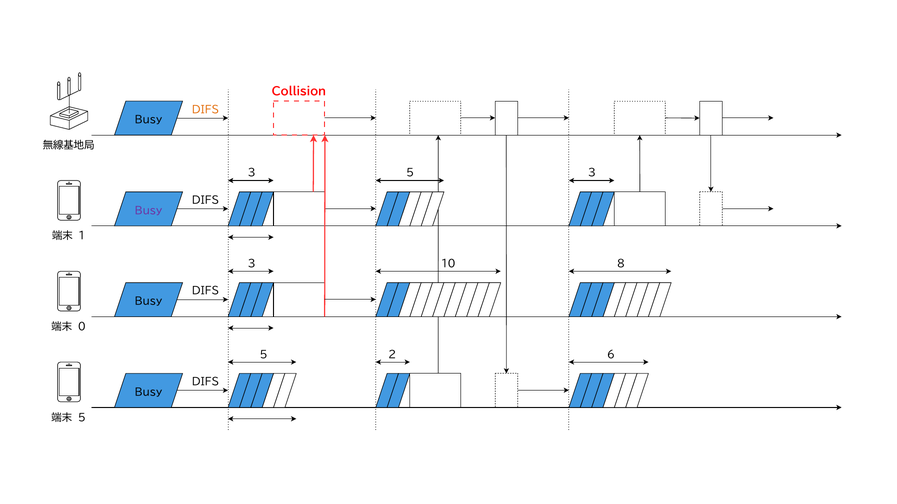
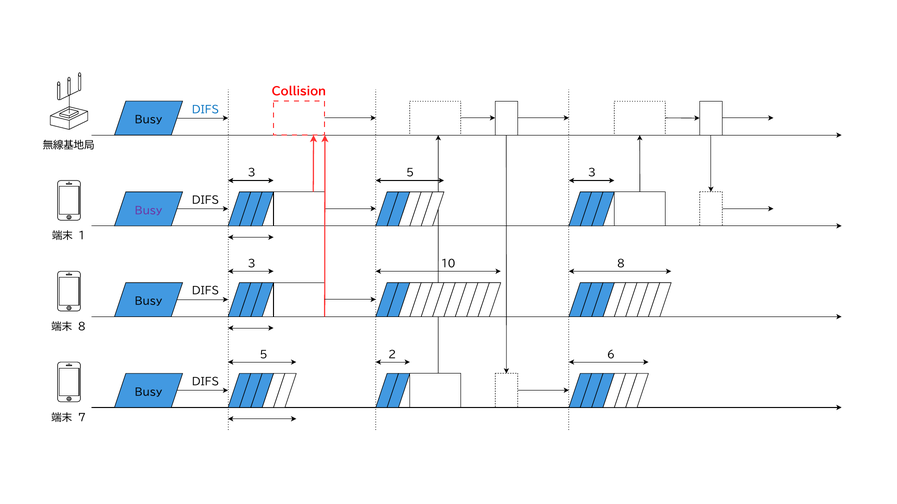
DIFS colour: orange -> blue (205, 110)
0: 0 -> 8 (82, 327)
5: 5 -> 7 (82, 418)
